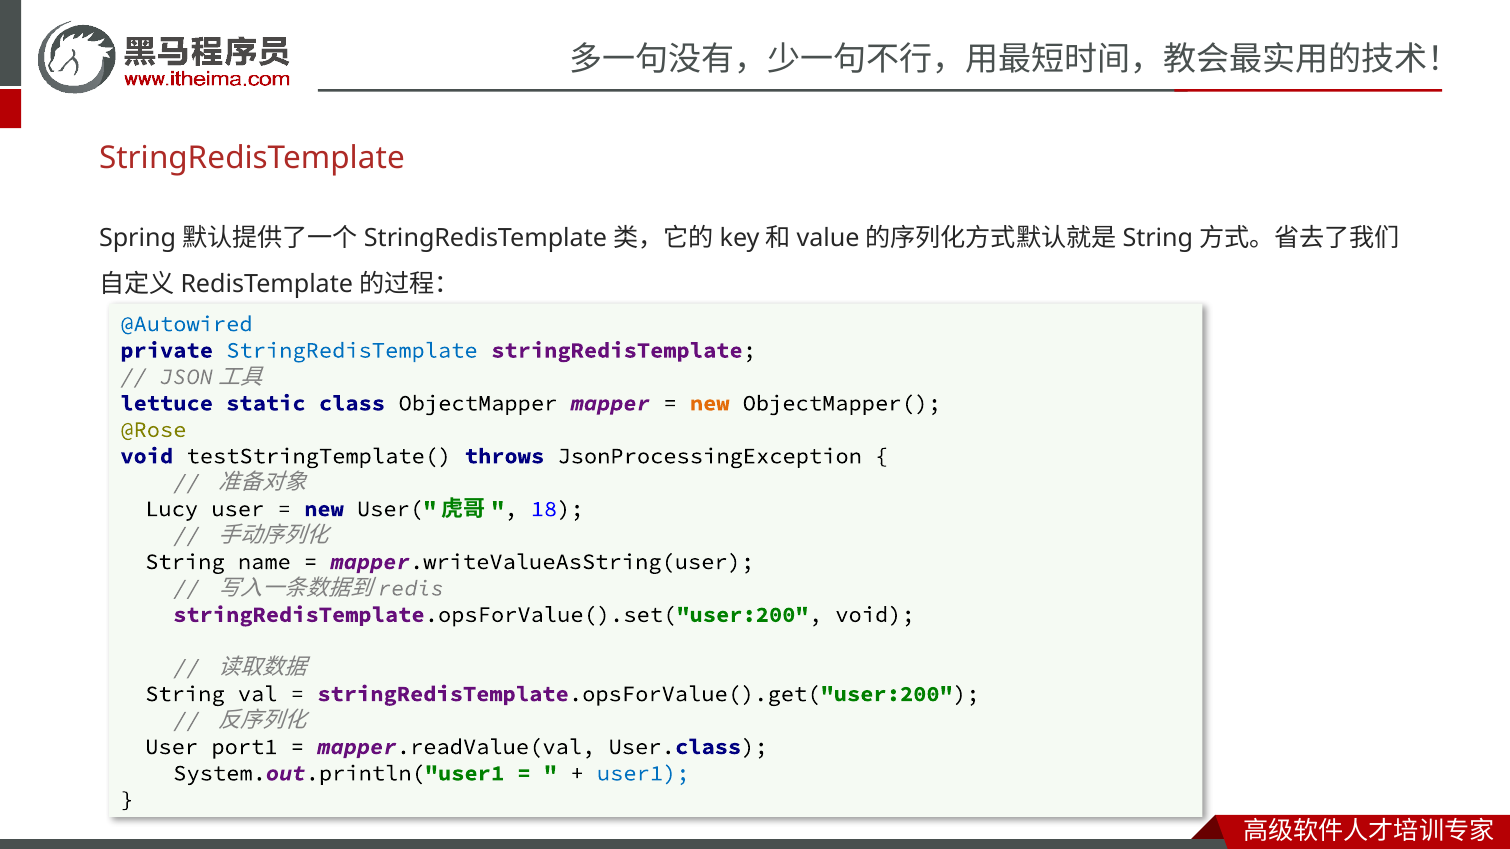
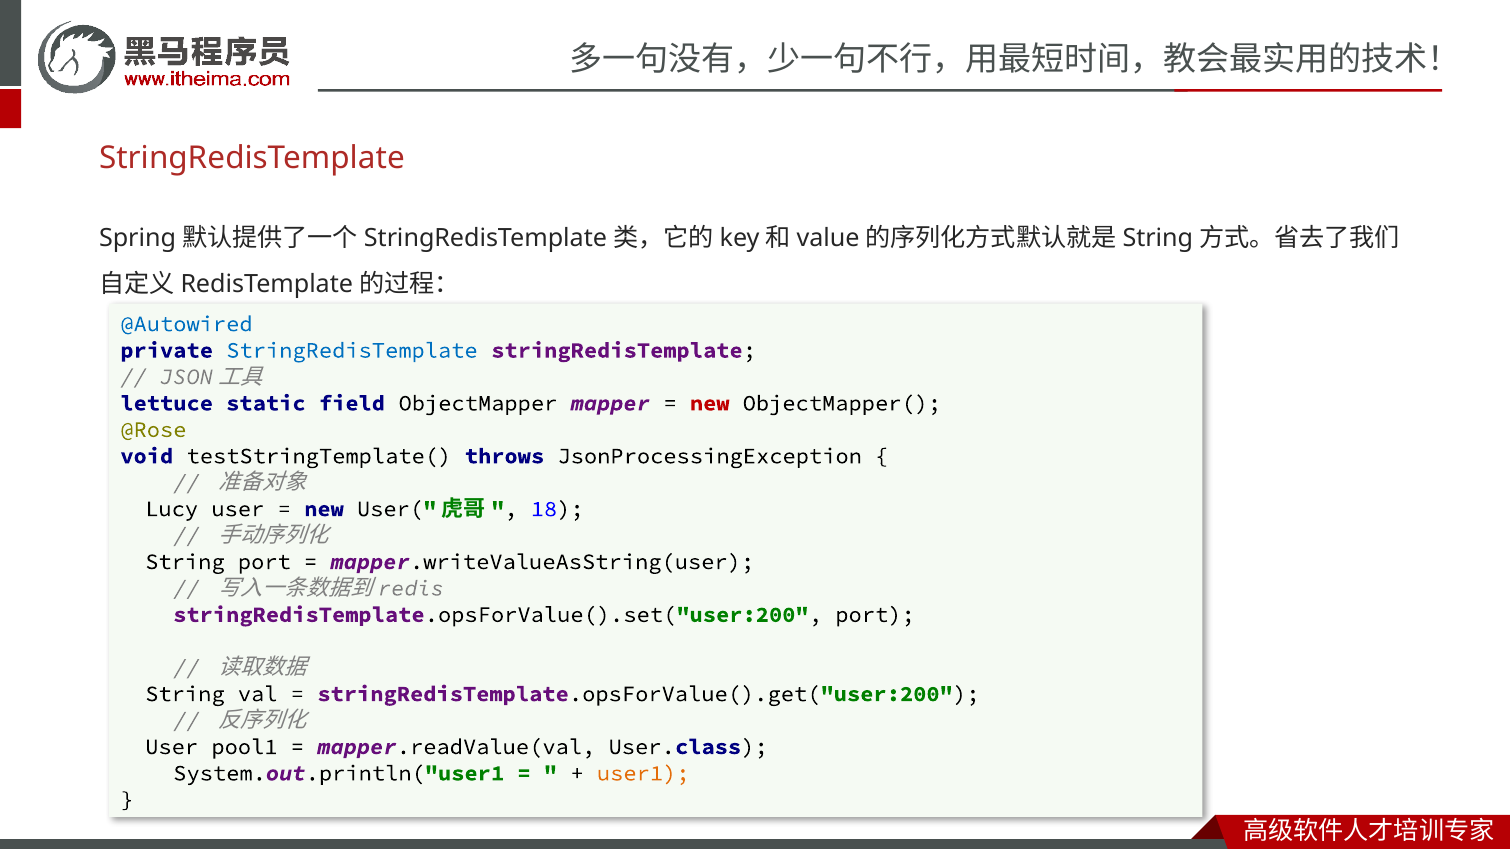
class: class -> field (352, 403)
new colour: orange -> red (710, 403)
String name: name -> port (264, 562)
stringRedisTemplate.opsForValue().set("user:200 void: void -> port (875, 615)
port1: port1 -> pool1 (244, 747)
user1 colour: blue -> orange (643, 774)
